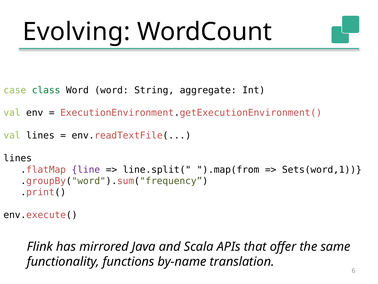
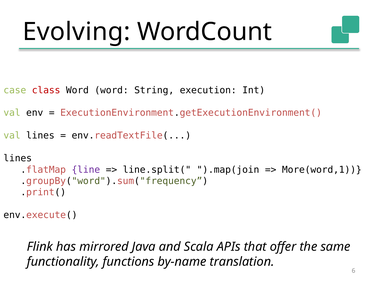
class colour: green -> red (46, 90)
aggregate: aggregate -> execution (208, 90)
).map(from: ).map(from -> ).map(join (228, 169)
Sets(word,1: Sets(word,1 -> More(word,1 (322, 169)
